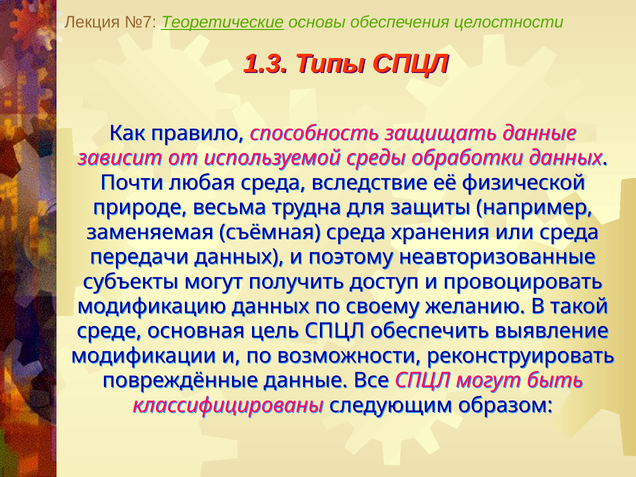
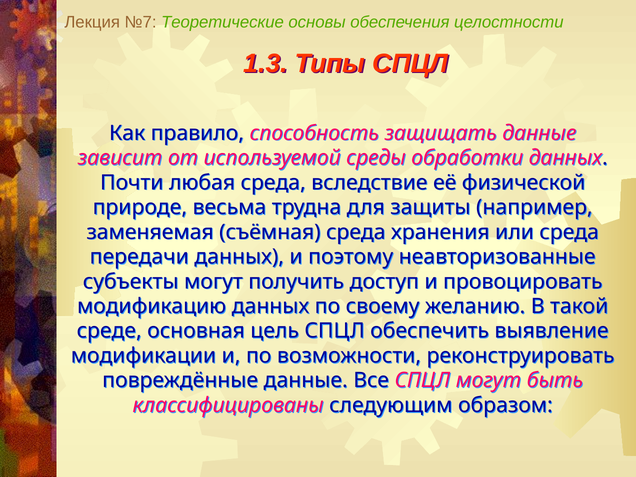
Теоретические underline: present -> none (223, 22)
